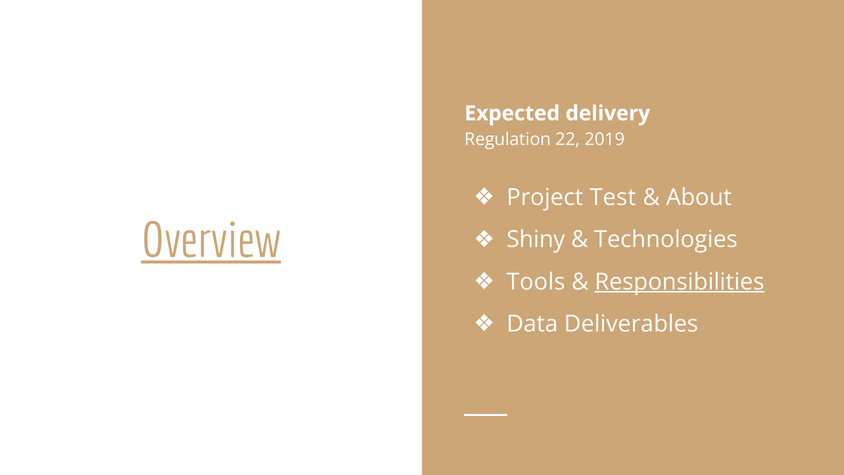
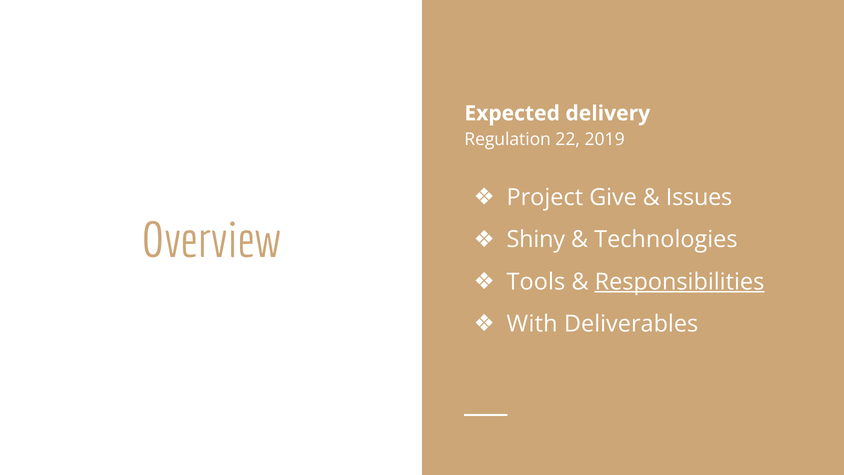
Test: Test -> Give (613, 197)
About: About -> Issues (699, 197)
Overview underline: present -> none (211, 241)
Data: Data -> With (532, 324)
